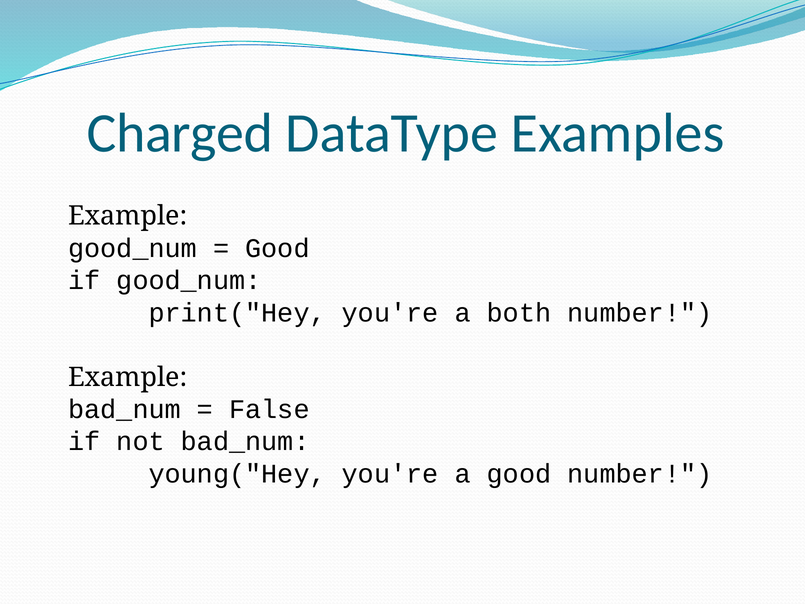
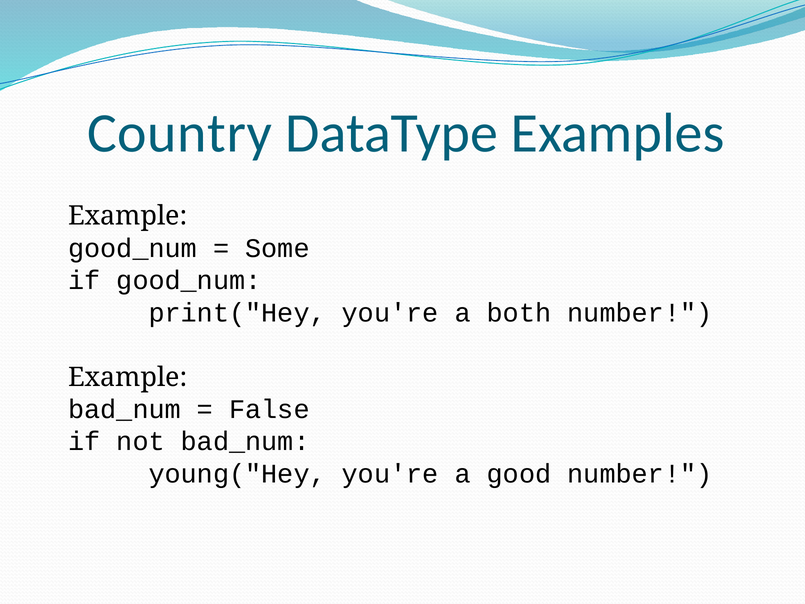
Charged: Charged -> Country (179, 133)
Good: Good -> Some (277, 248)
